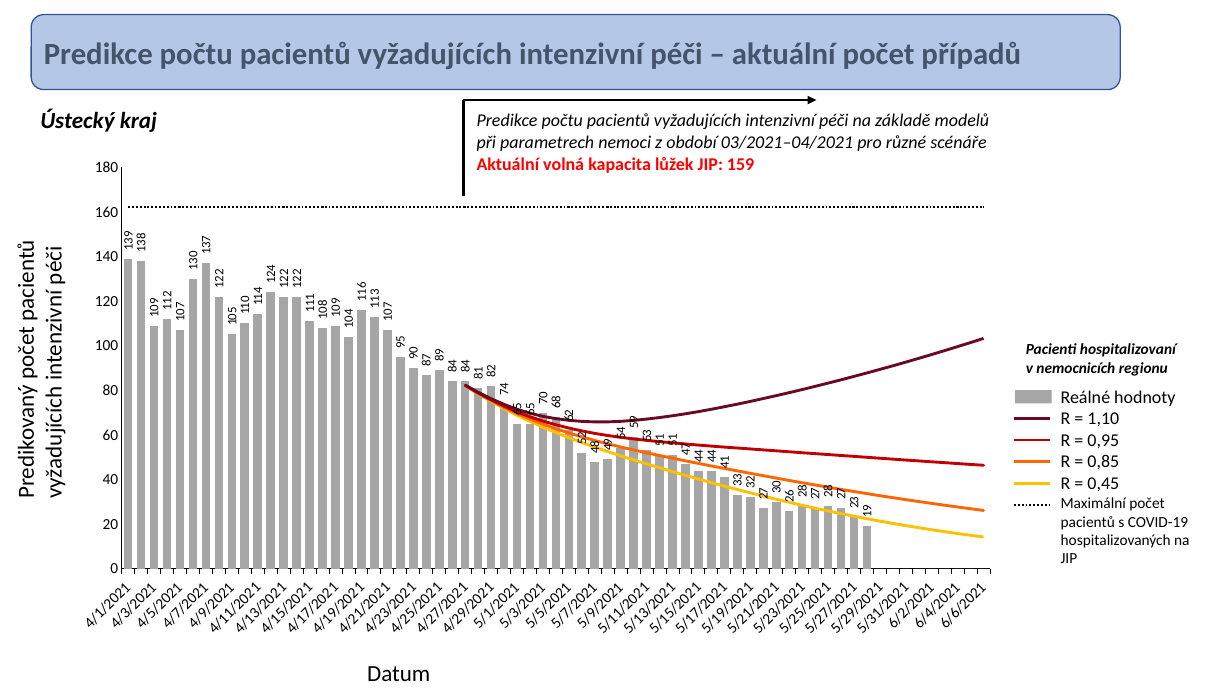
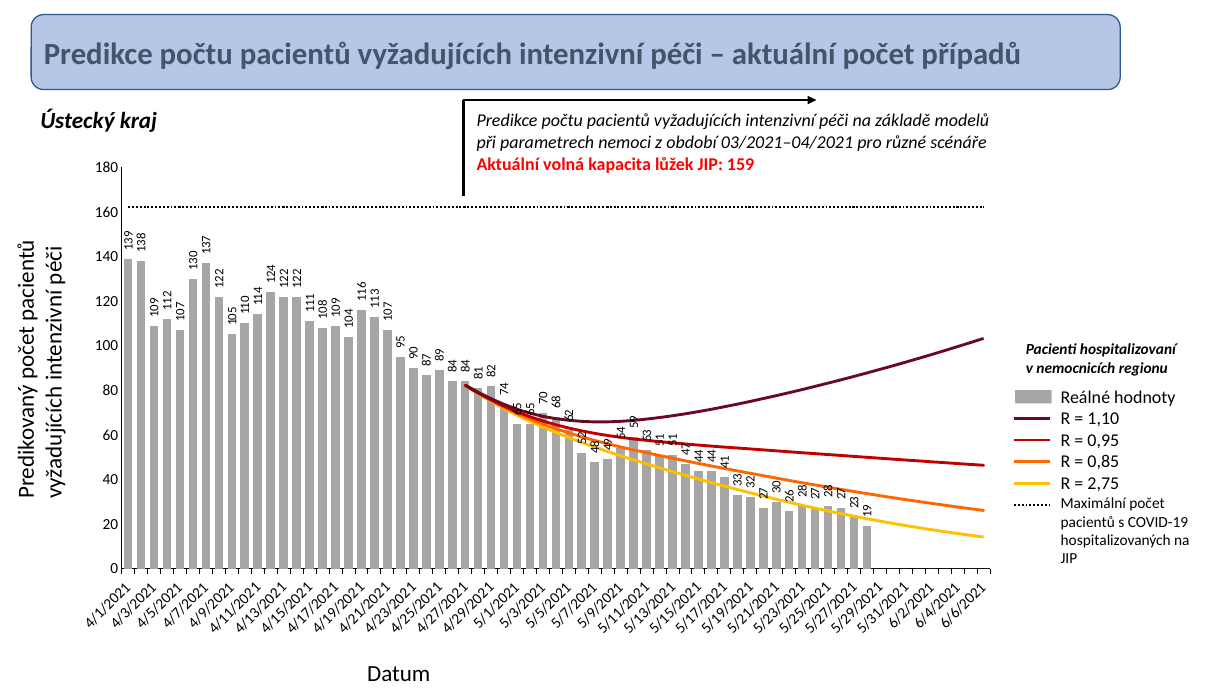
0,45: 0,45 -> 2,75 (1103, 483)
